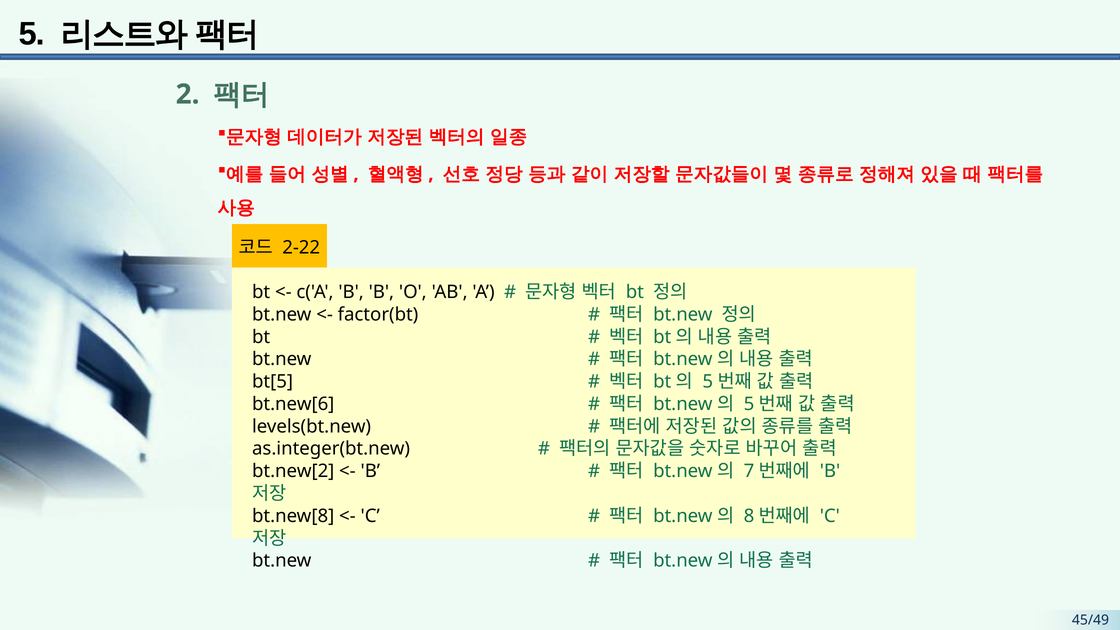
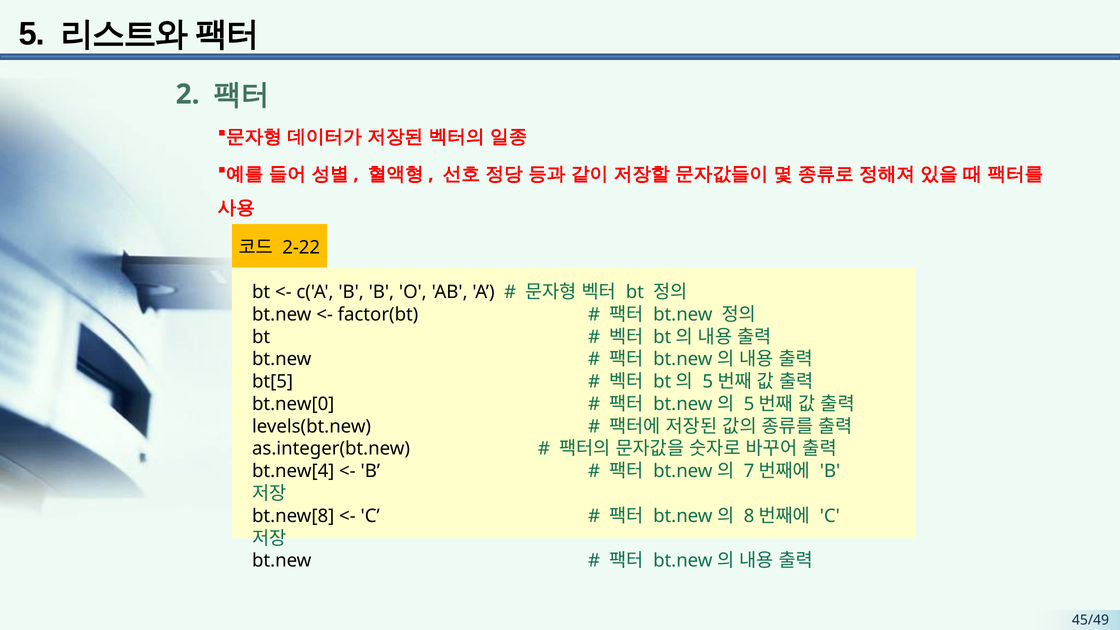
bt.new[6: bt.new[6 -> bt.new[0 (293, 404)
bt.new[2: bt.new[2 -> bt.new[4 (293, 471)
